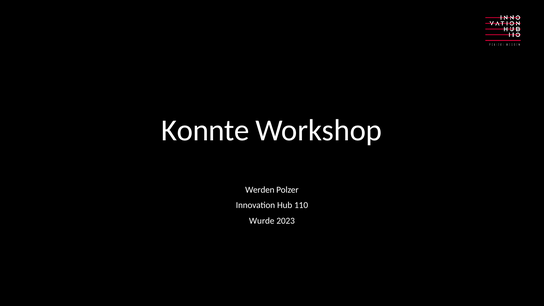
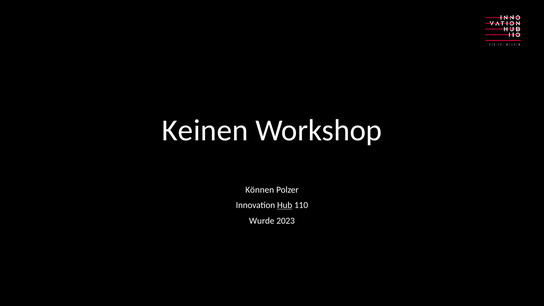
Konnte: Konnte -> Keinen (205, 131)
Werden: Werden -> Können (260, 190)
Hub underline: none -> present (285, 205)
